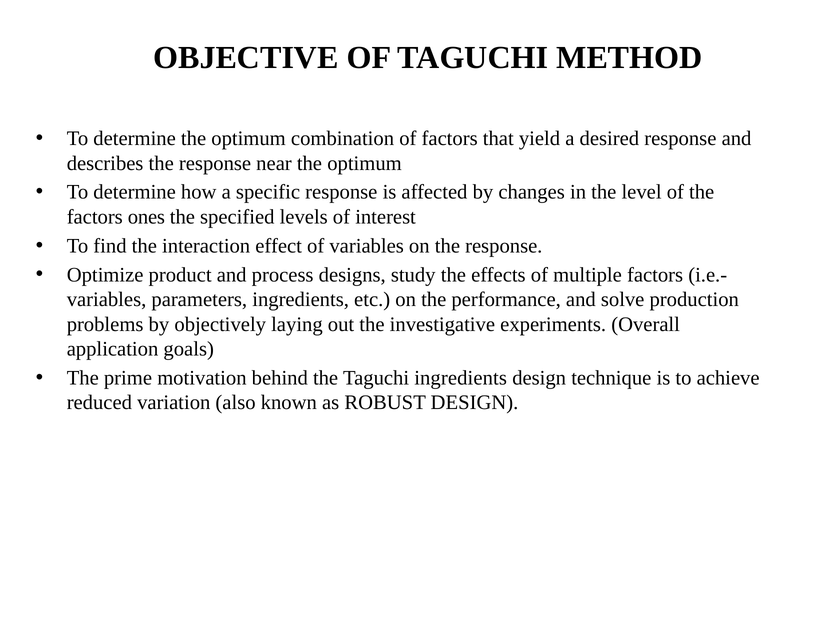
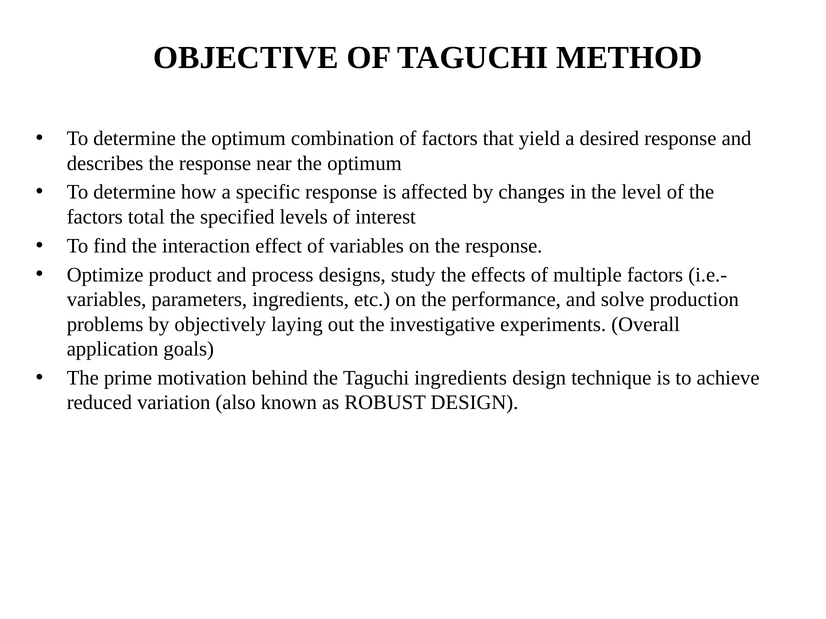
ones: ones -> total (146, 217)
